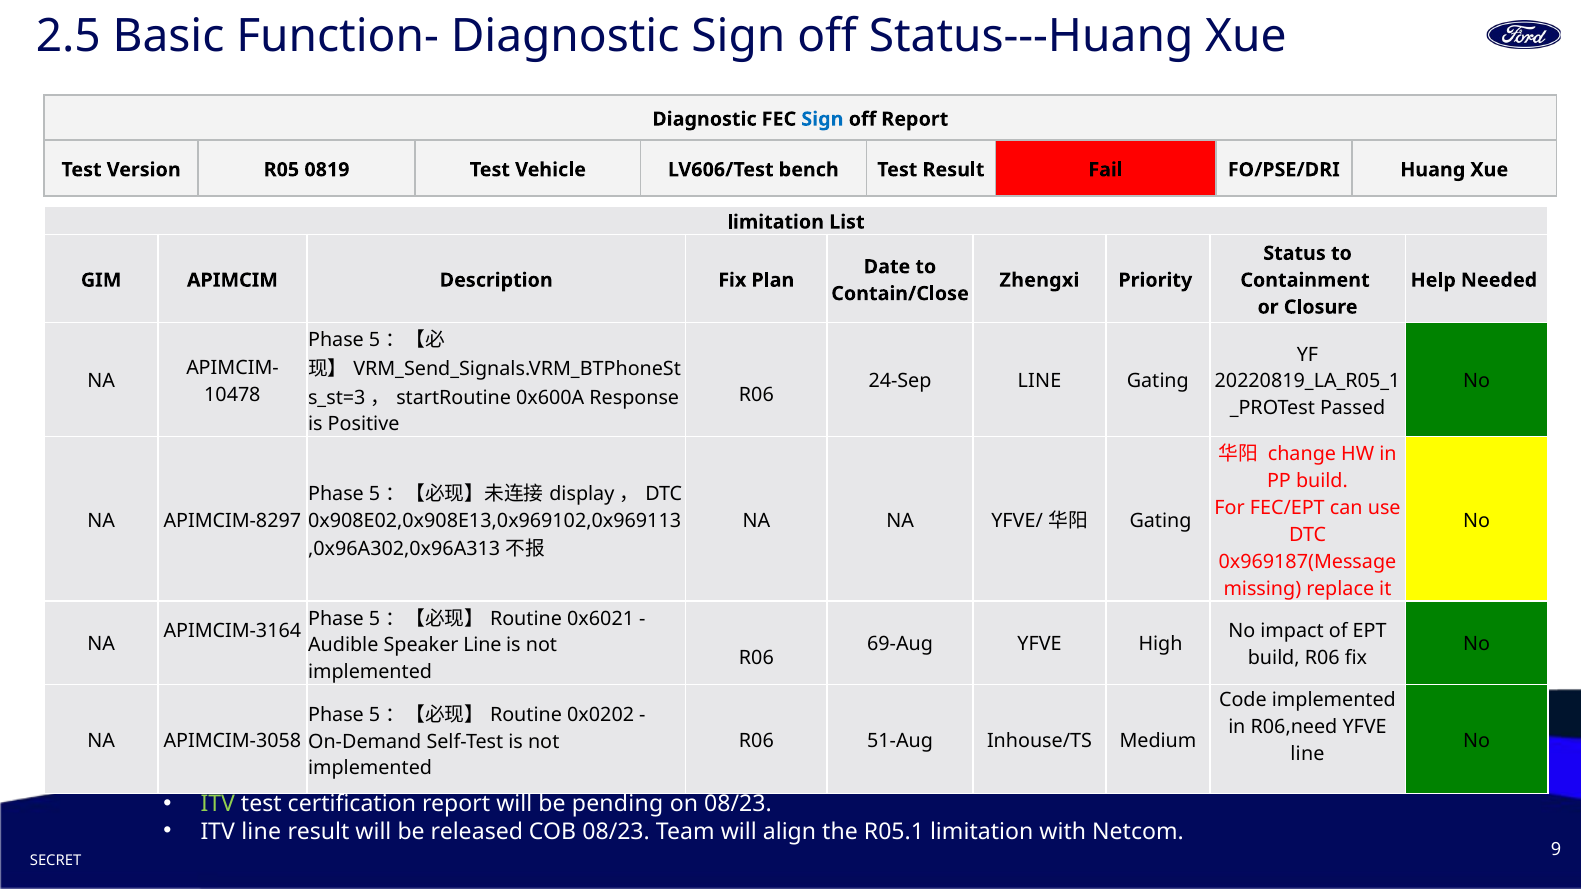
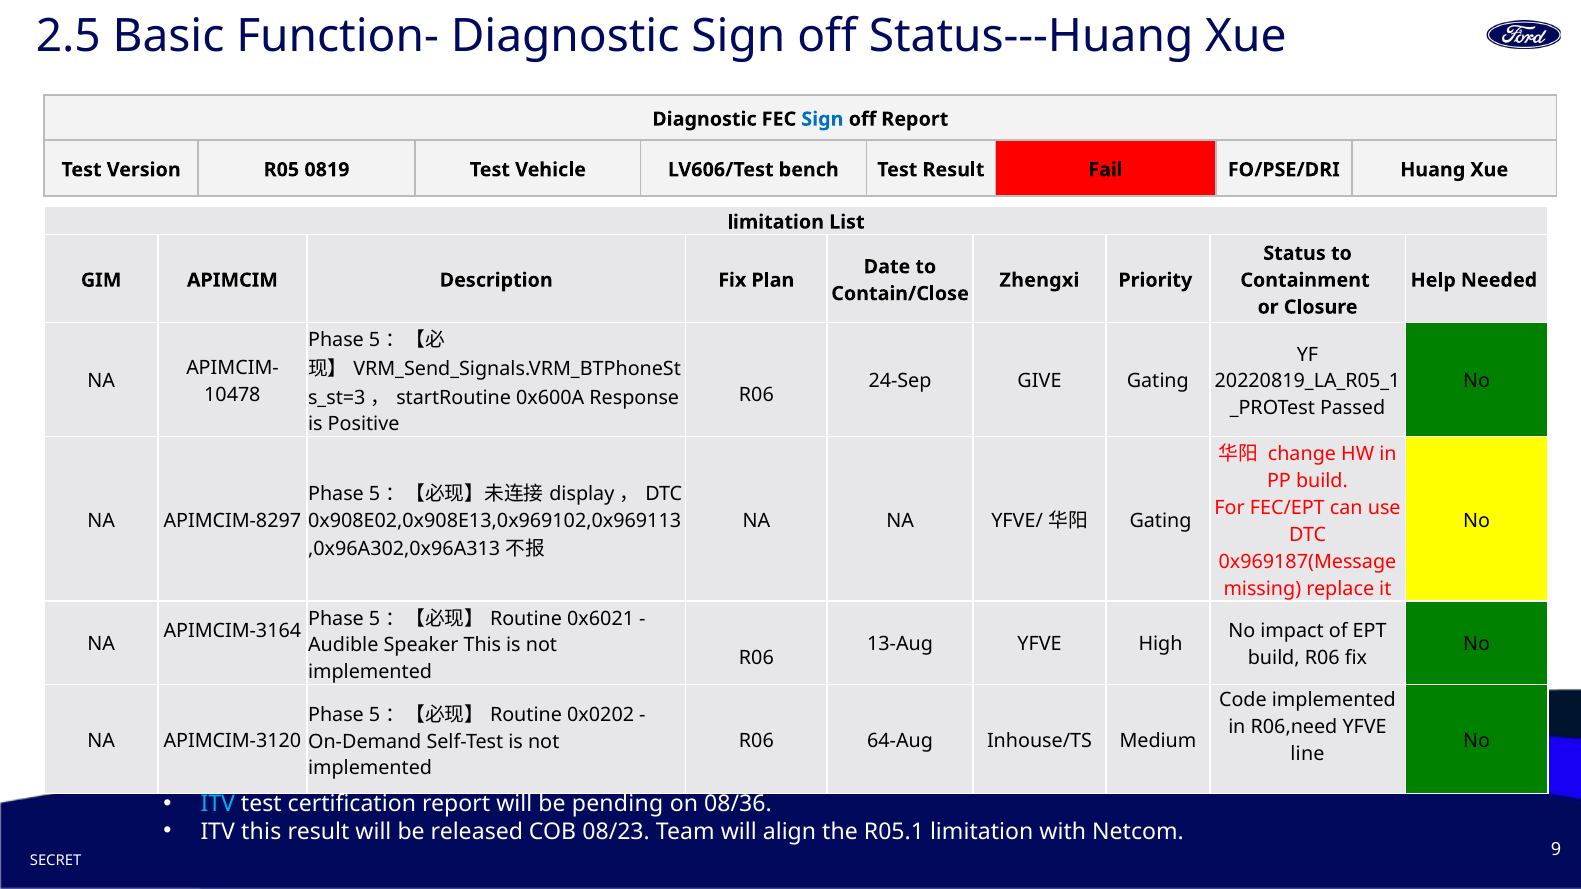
24-Sep LINE: LINE -> GIVE (1040, 382)
69-Aug: 69-Aug -> 13-Aug (900, 645)
Speaker Line: Line -> This (482, 646)
APIMCIM-3058: APIMCIM-3058 -> APIMCIM-3120 (232, 741)
51-Aug: 51-Aug -> 64-Aug (900, 741)
ITV colour: light green -> light blue (218, 804)
on 08/23: 08/23 -> 08/36 (738, 804)
ITV line: line -> this (261, 832)
